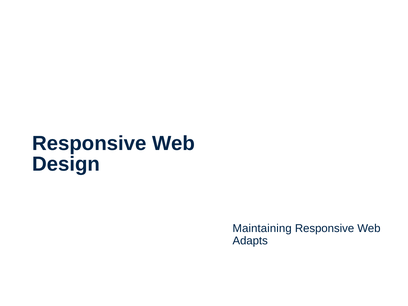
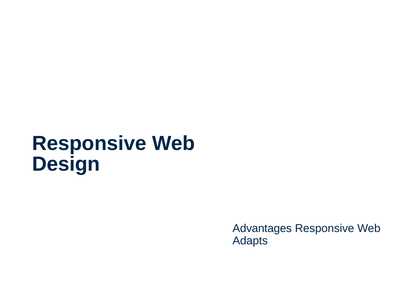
Maintaining: Maintaining -> Advantages (262, 228)
